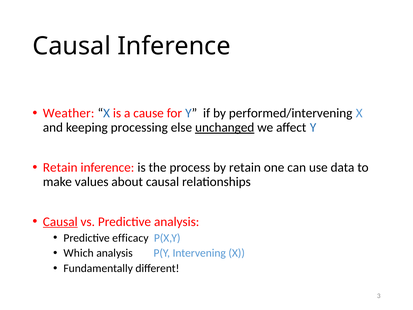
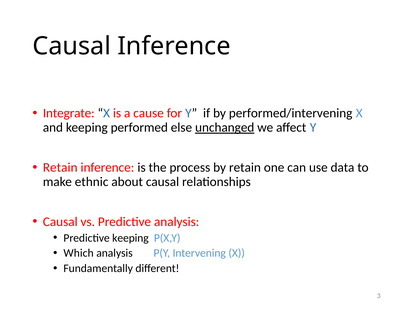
Weather: Weather -> Integrate (69, 113)
processing: processing -> performed (139, 127)
values: values -> ethnic (92, 182)
Causal underline: present -> none (60, 222)
Predictive efficacy: efficacy -> keeping (130, 238)
